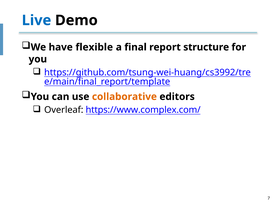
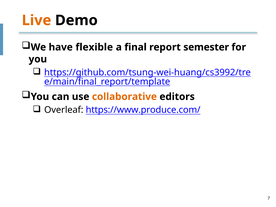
Live colour: blue -> orange (36, 20)
structure: structure -> semester (206, 47)
https://www.complex.com/: https://www.complex.com/ -> https://www.produce.com/ (143, 110)
